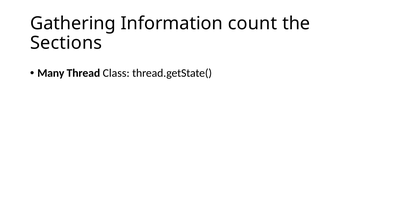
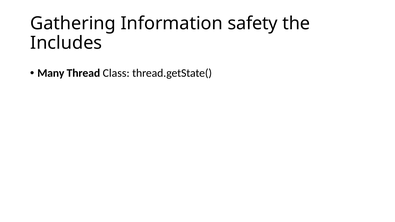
count: count -> safety (253, 23)
Sections: Sections -> Includes (66, 43)
